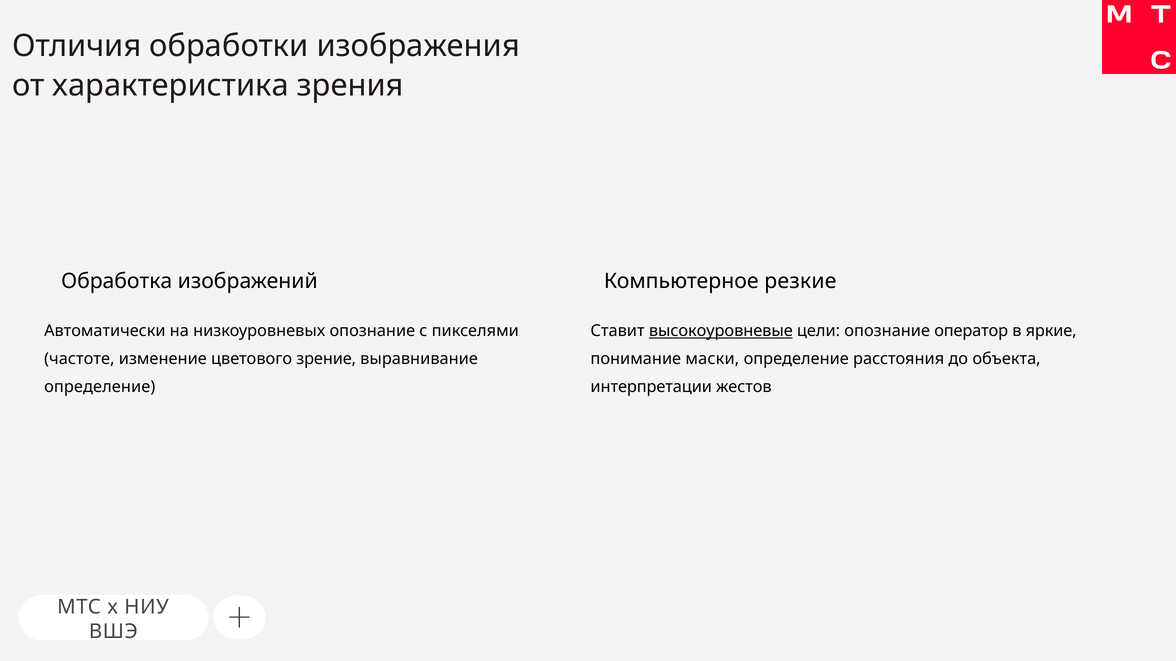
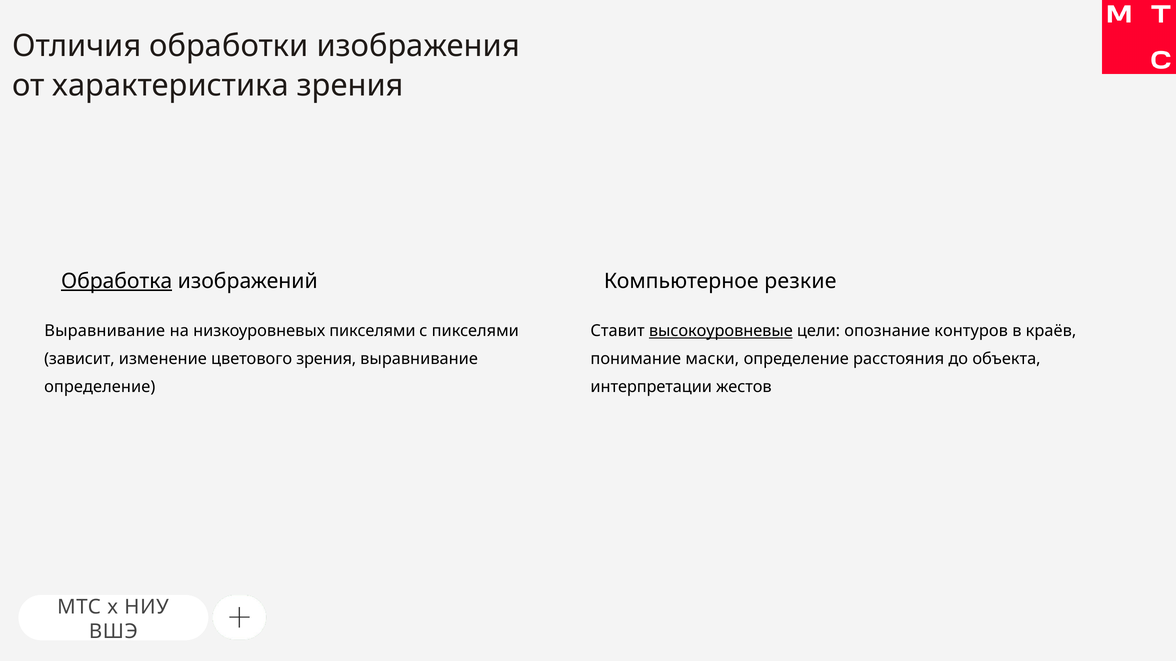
Обработка underline: none -> present (117, 281)
Автоматически: Автоматически -> Выравнивание (105, 331)
низкоуровневых опознание: опознание -> пикселями (372, 331)
оператор: оператор -> контуров (971, 331)
яркие: яркие -> краёв (1051, 331)
частоте: частоте -> зависит (79, 359)
цветового зрение: зрение -> зрения (326, 359)
